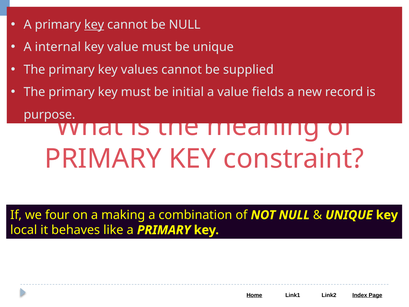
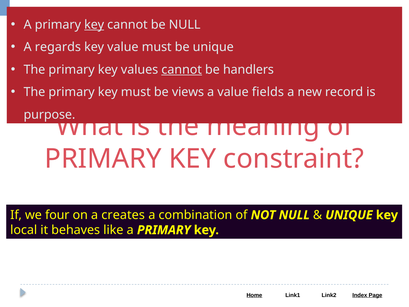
internal: internal -> regards (58, 47)
cannot underline: none -> present (182, 70)
supplied: supplied -> handlers (248, 70)
initial: initial -> views (188, 92)
making: making -> creates (123, 215)
